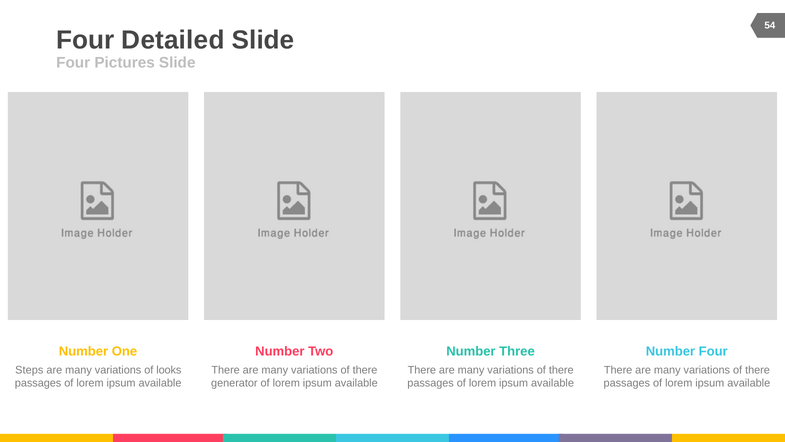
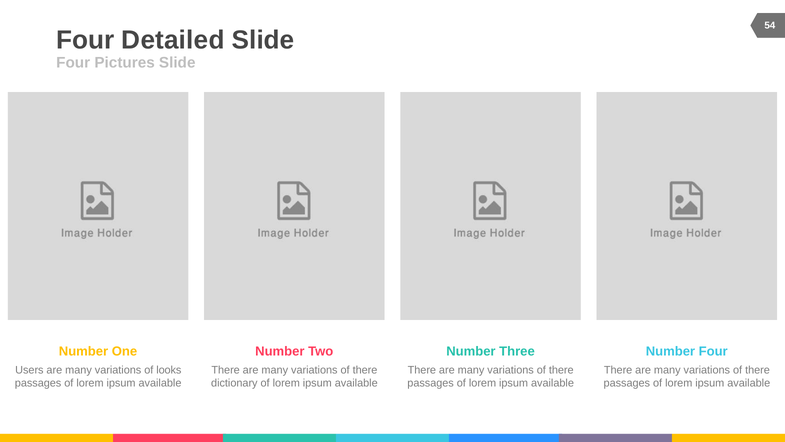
Steps: Steps -> Users (29, 370)
generator: generator -> dictionary (234, 383)
